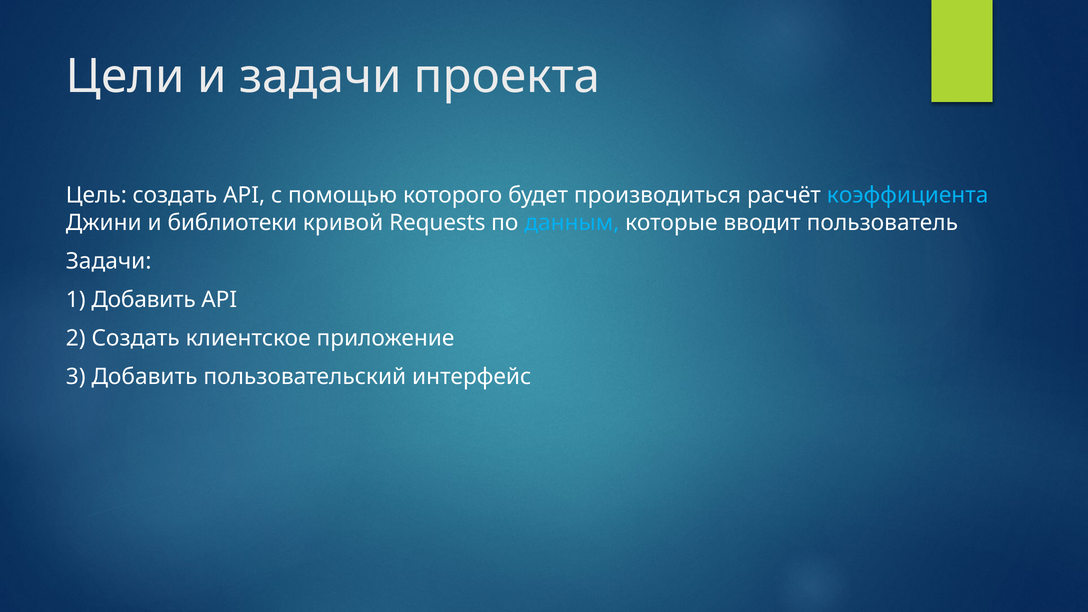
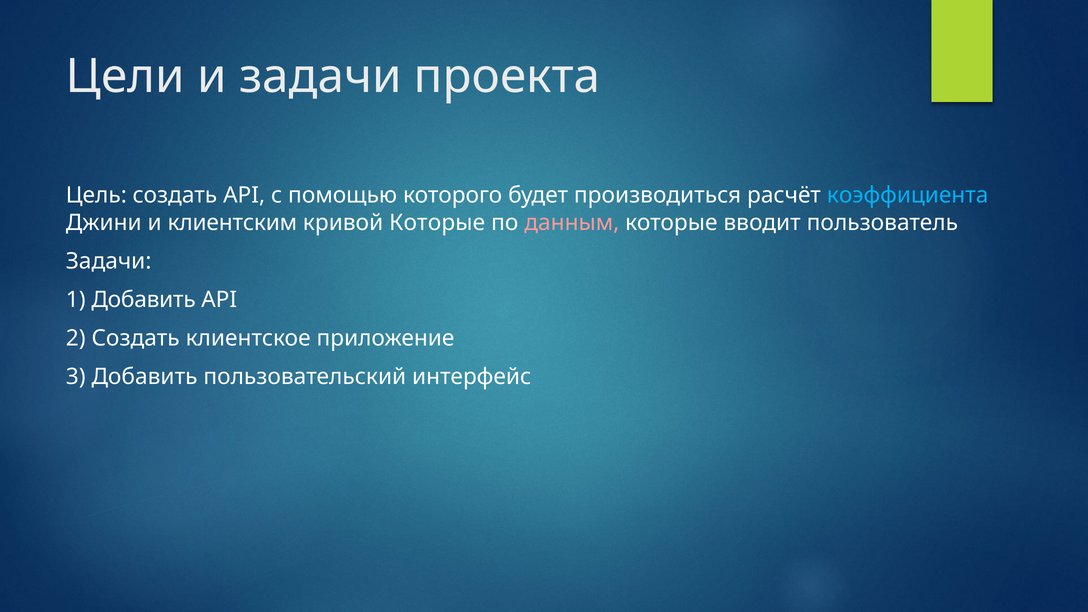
библиотеки: библиотеки -> клиентским (232, 223)
кривой Requests: Requests -> Которые (437, 223)
данным colour: light blue -> pink (572, 223)
